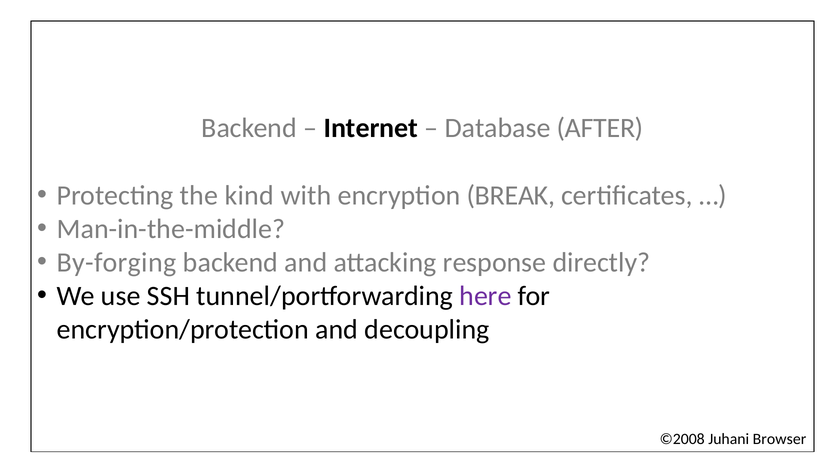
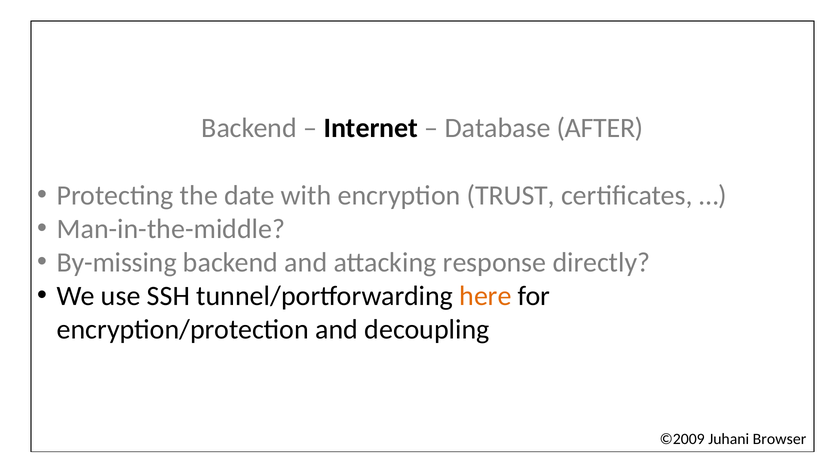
kind: kind -> date (250, 196)
BREAK: BREAK -> TRUST (511, 196)
By-forging: By-forging -> By-missing (117, 263)
here colour: purple -> orange (485, 296)
©2008: ©2008 -> ©2009 (682, 440)
